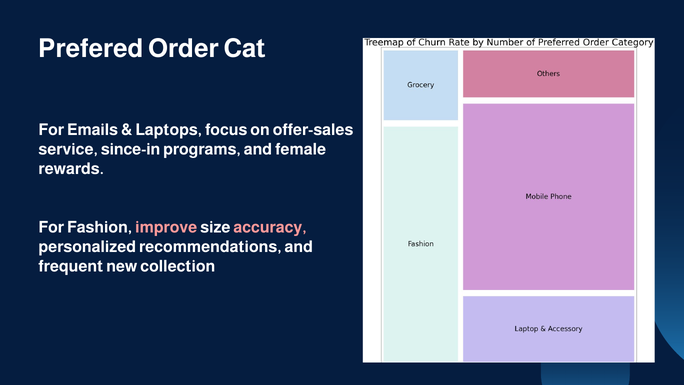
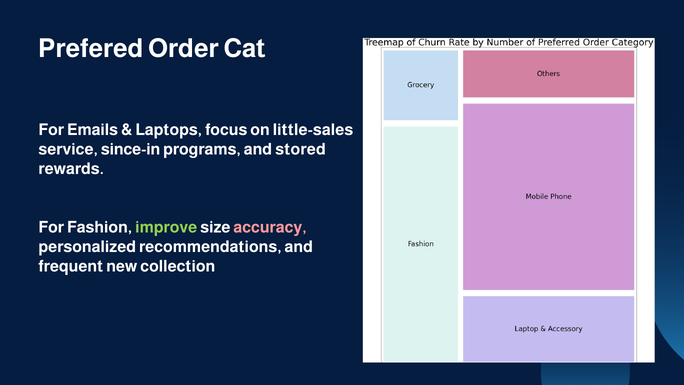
offer-sales: offer-sales -> little-sales (313, 130)
female: female -> stored (301, 149)
improve colour: pink -> light green (166, 227)
